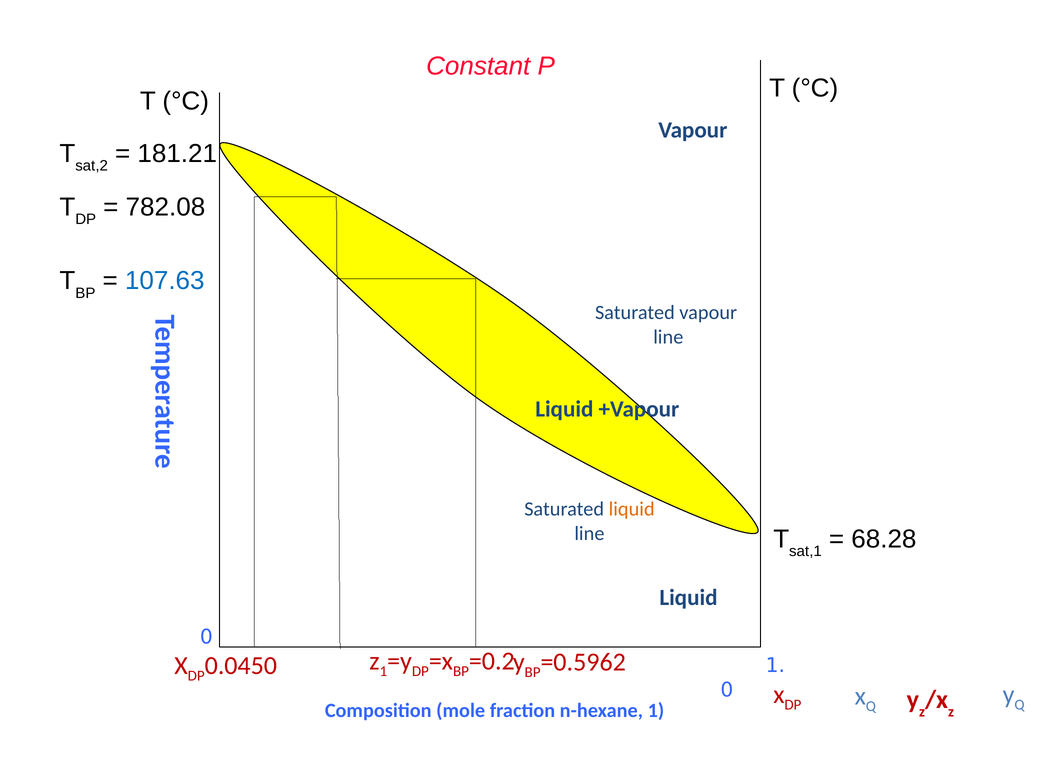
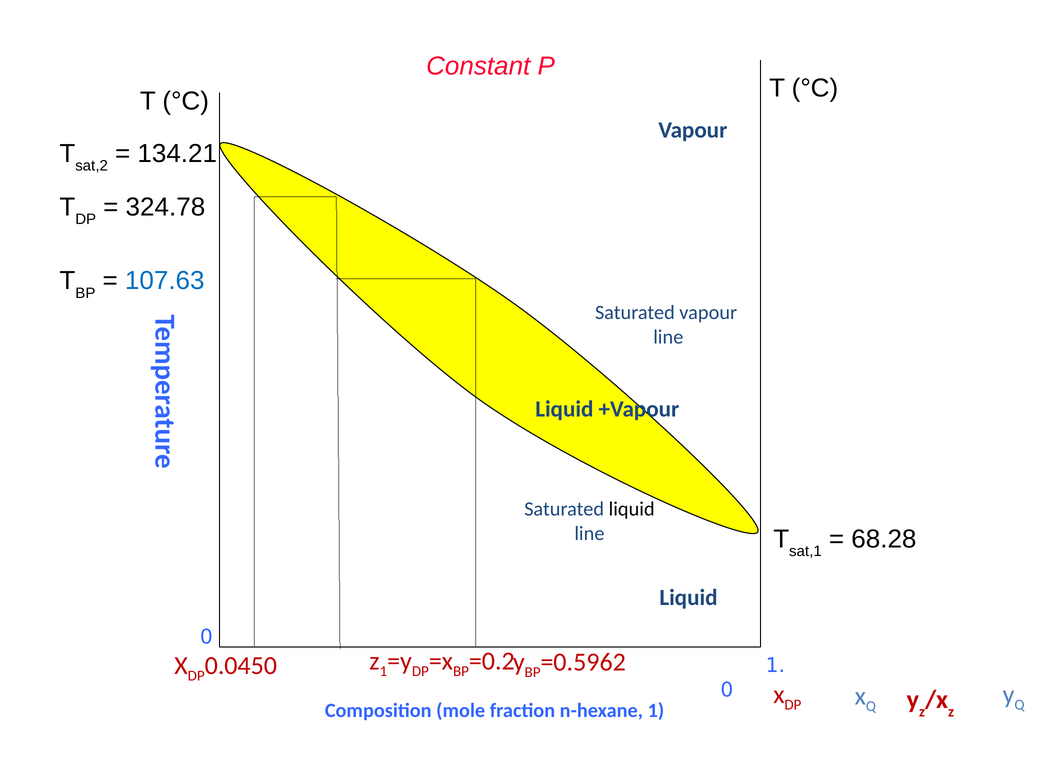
181.21: 181.21 -> 134.21 (177, 154)
782.08: 782.08 -> 324.78 (165, 207)
liquid colour: orange -> black (632, 510)
